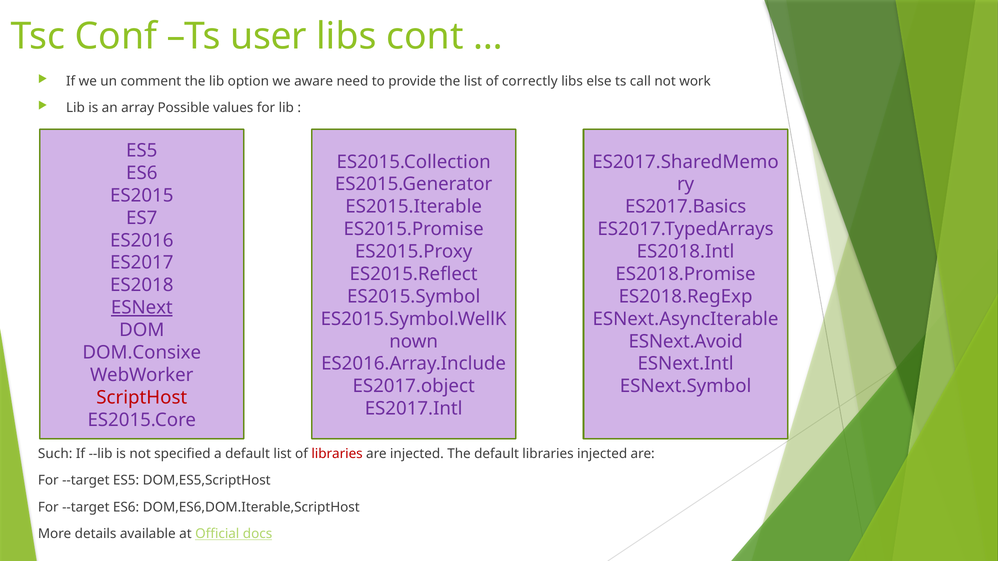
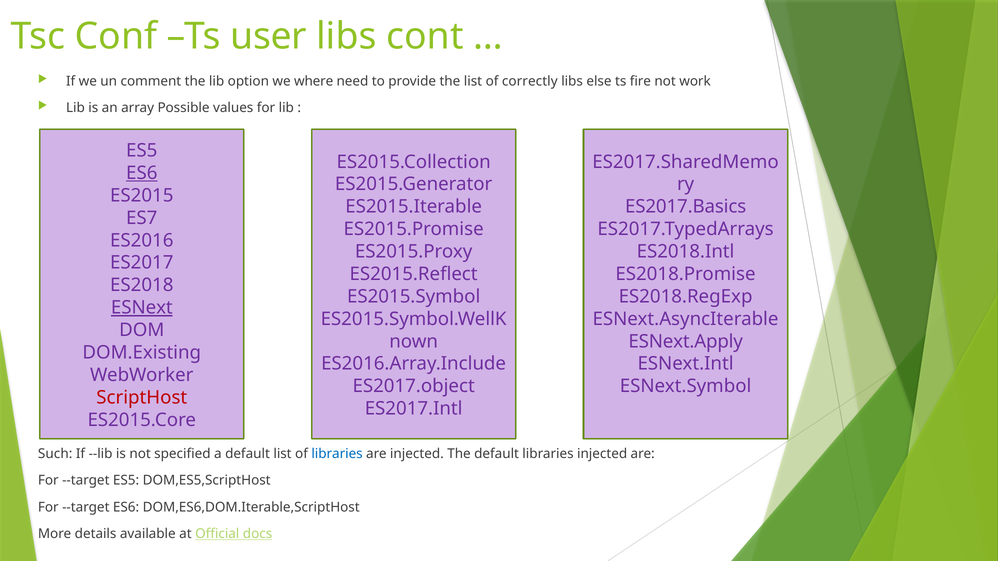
aware: aware -> where (314, 81)
call: call -> fire (640, 81)
ES6 underline: none -> present (142, 173)
ESNext.Avoid: ESNext.Avoid -> ESNext.Apply (686, 342)
DOM.Consixe: DOM.Consixe -> DOM.Existing (142, 353)
libraries colour: red -> blue (337, 454)
